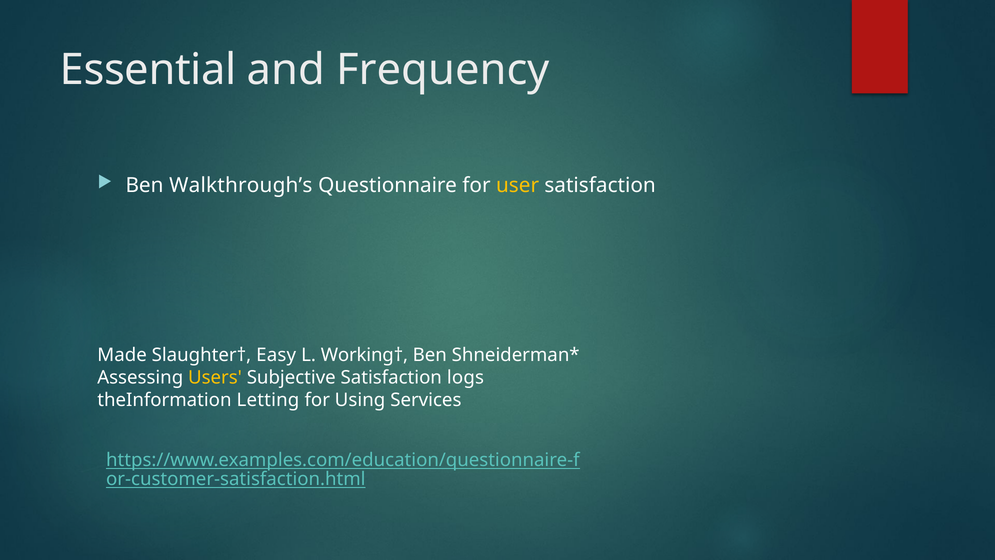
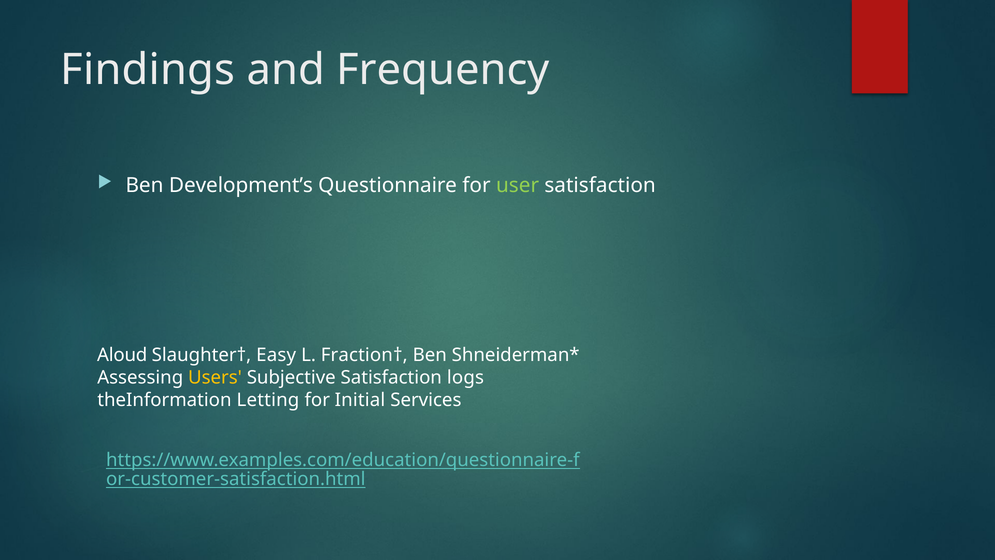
Essential: Essential -> Findings (148, 70)
Walkthrough’s: Walkthrough’s -> Development’s (241, 185)
user colour: yellow -> light green (518, 185)
Made: Made -> Aloud (122, 355)
Working†: Working† -> Fraction† (364, 355)
Using: Using -> Initial (360, 400)
